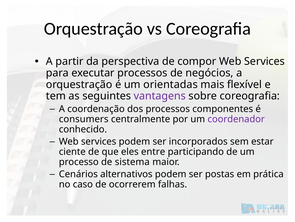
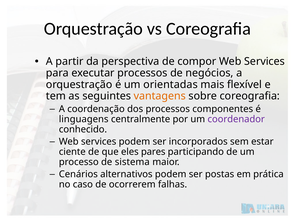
vantagens colour: purple -> orange (160, 96)
consumers: consumers -> linguagens (84, 119)
entre: entre -> pares (153, 151)
